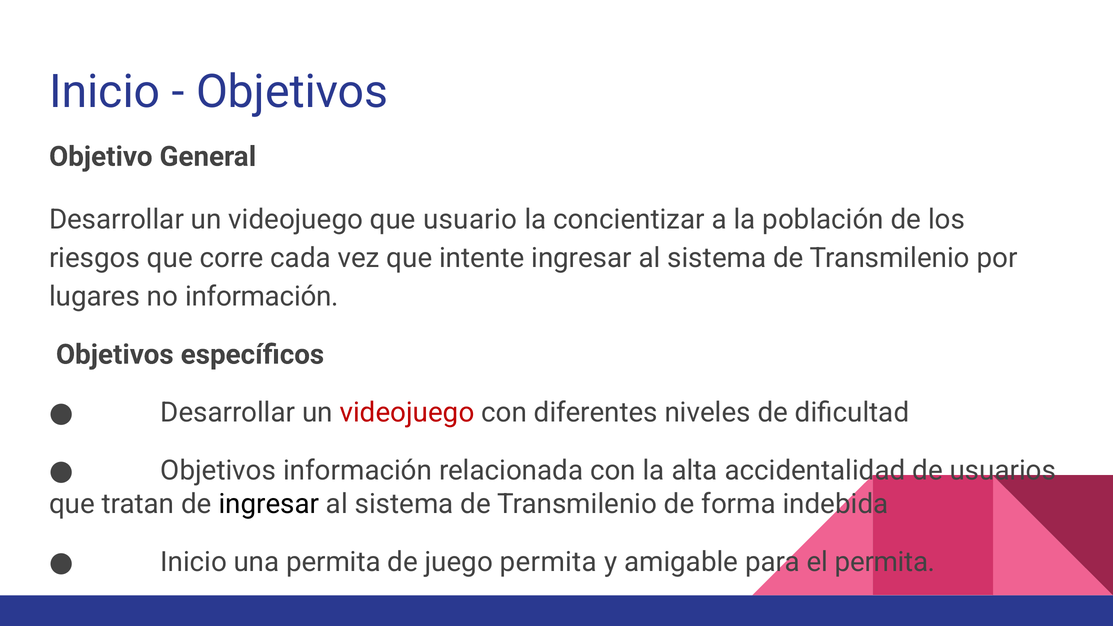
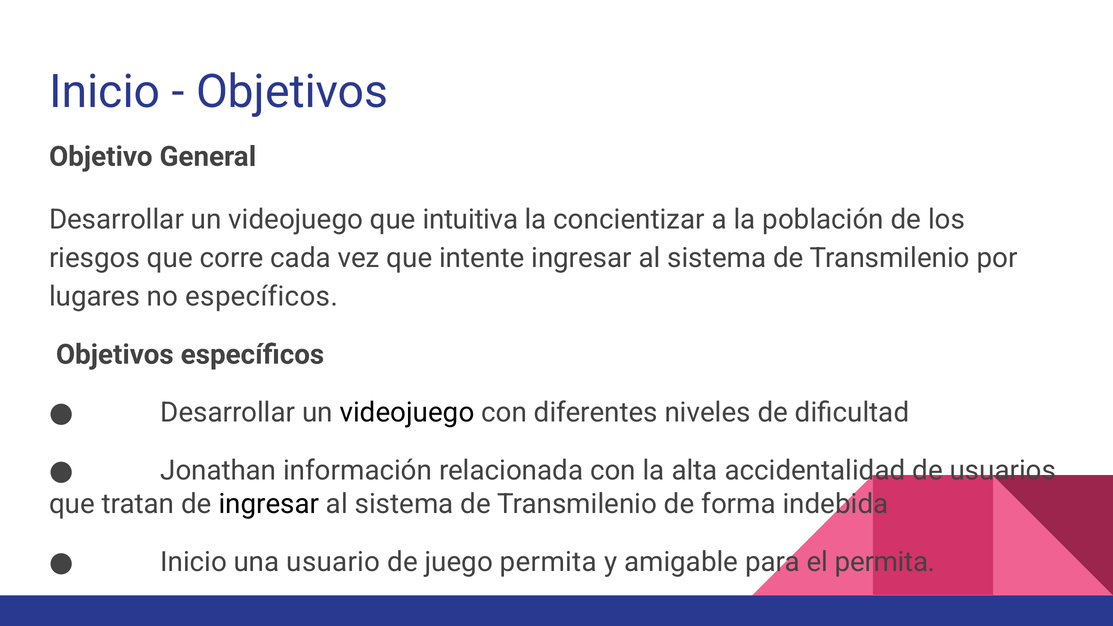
usuario: usuario -> intuitiva (470, 220)
no información: información -> específicos (262, 296)
videojuego colour: red -> black (407, 413)
Objetivos: Objetivos -> Jonathan (218, 471)
una permita: permita -> usuario (333, 562)
